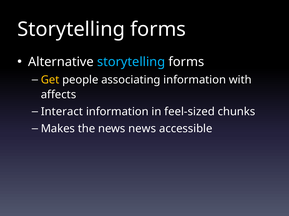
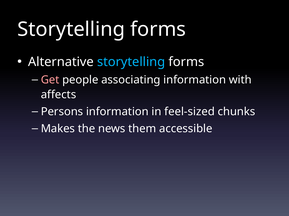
Get colour: yellow -> pink (50, 80)
Interact: Interact -> Persons (62, 112)
news news: news -> them (142, 129)
